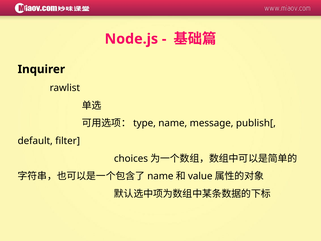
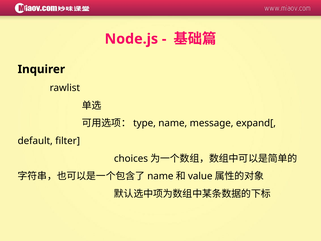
publish[: publish[ -> expand[ (256, 123)
